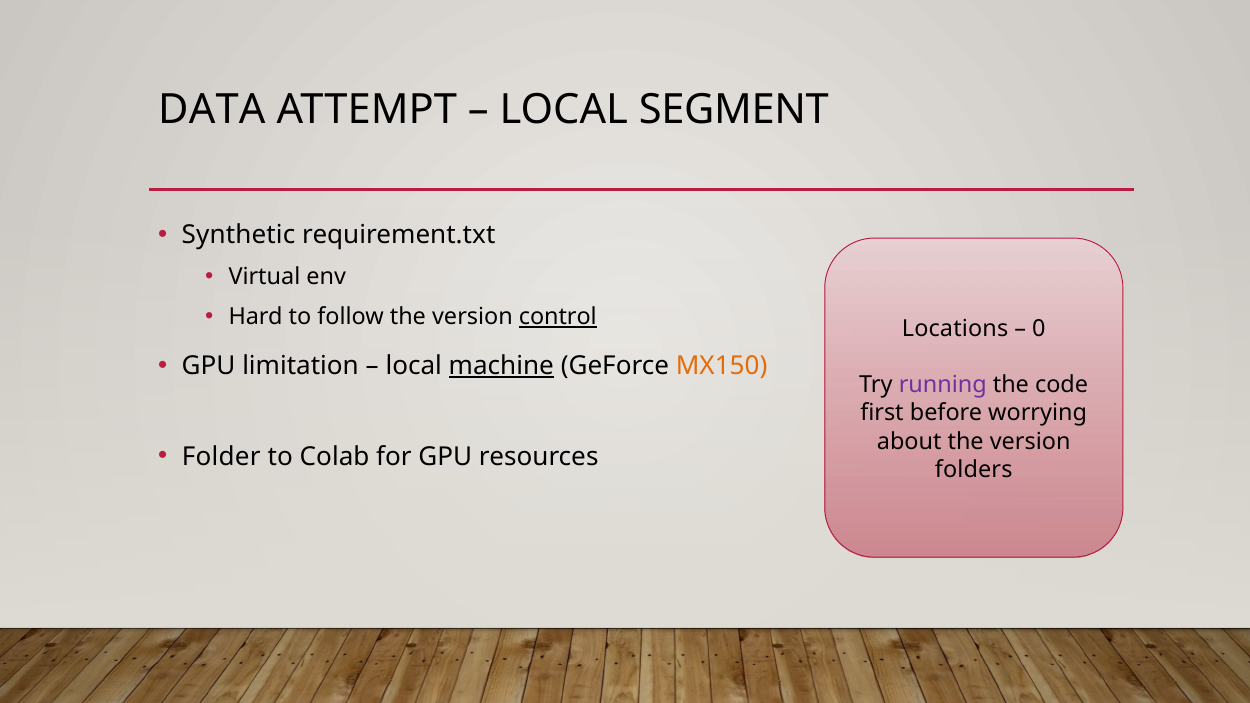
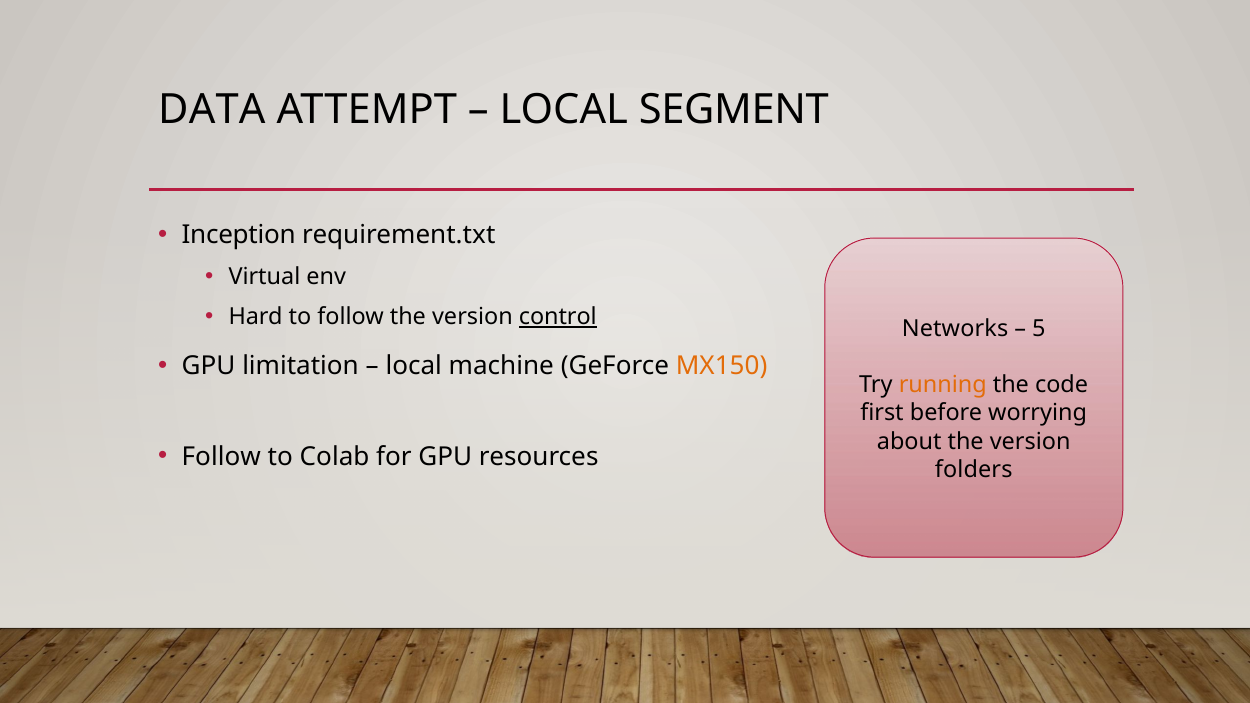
Synthetic: Synthetic -> Inception (239, 235)
Locations: Locations -> Networks (955, 329)
0: 0 -> 5 (1039, 329)
machine underline: present -> none (501, 366)
running colour: purple -> orange (943, 385)
Folder: Folder -> Follow (221, 457)
